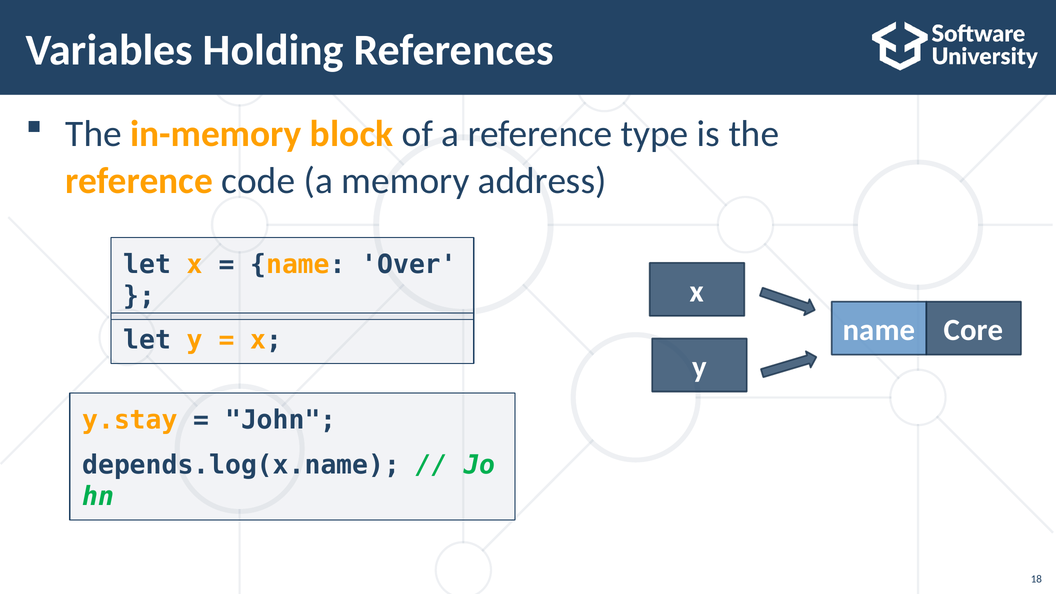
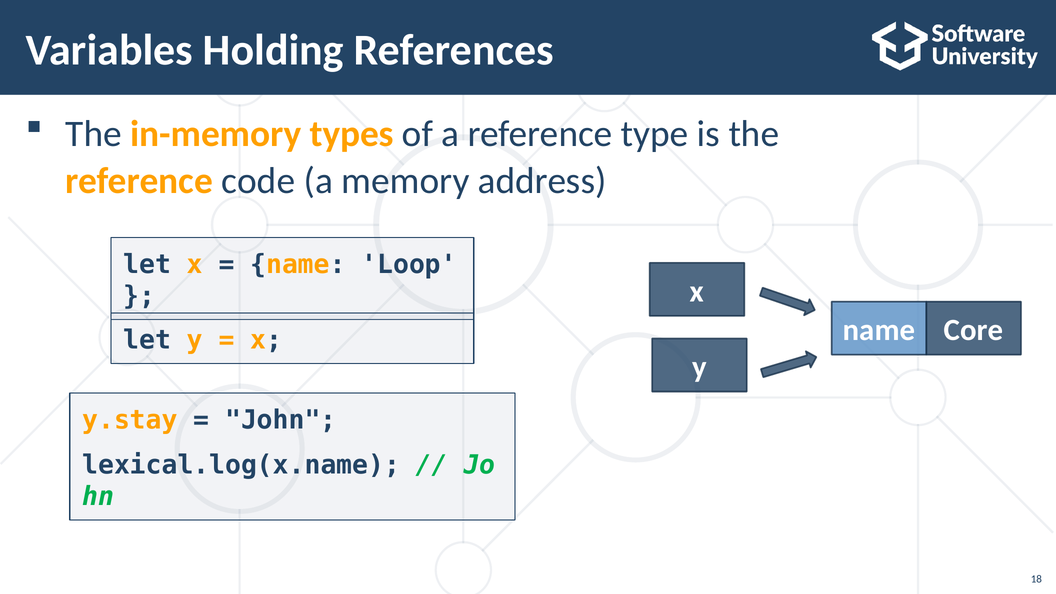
block: block -> types (352, 134)
Over: Over -> Loop (409, 264)
depends.log(x.name: depends.log(x.name -> lexical.log(x.name (241, 465)
